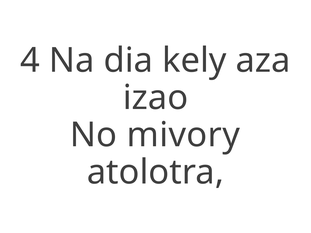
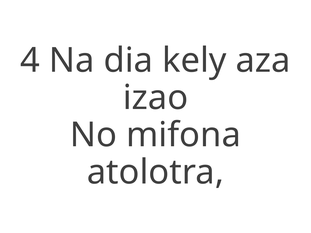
mivory: mivory -> mifona (183, 135)
